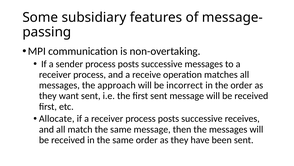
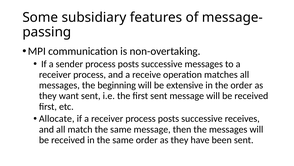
approach: approach -> beginning (117, 85)
incorrect: incorrect -> extensive (185, 85)
